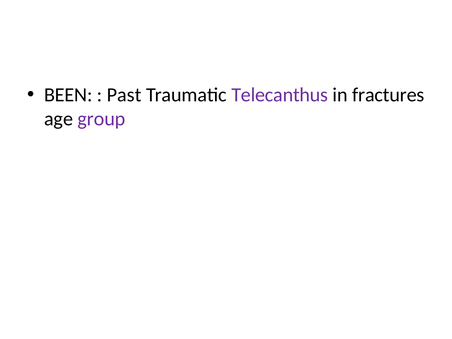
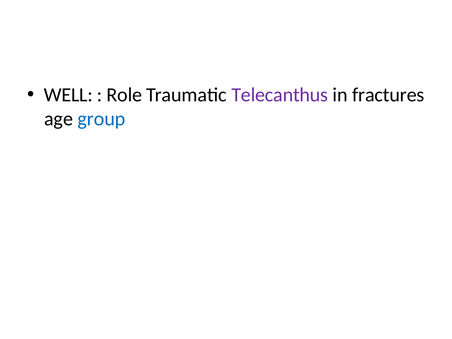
BEEN: BEEN -> WELL (68, 95)
Past: Past -> Role (124, 95)
group colour: purple -> blue (101, 119)
